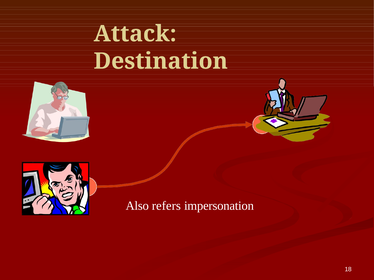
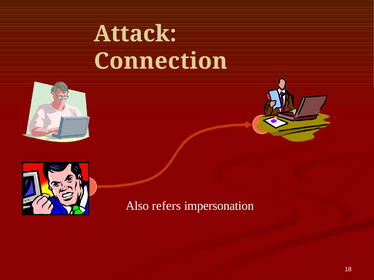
Destination: Destination -> Connection (161, 61)
